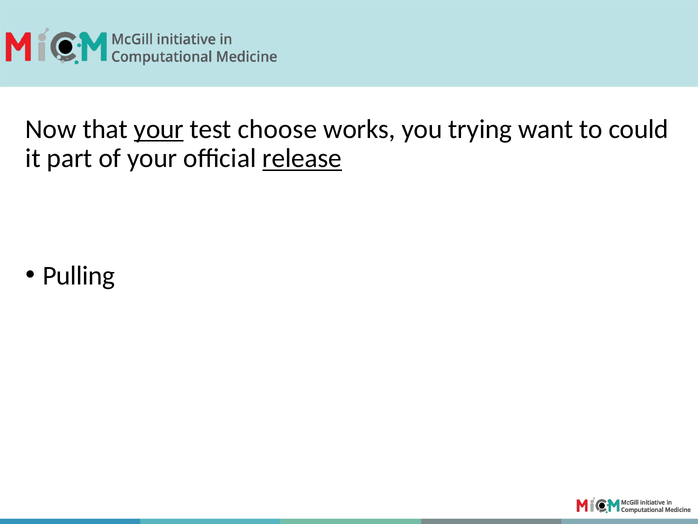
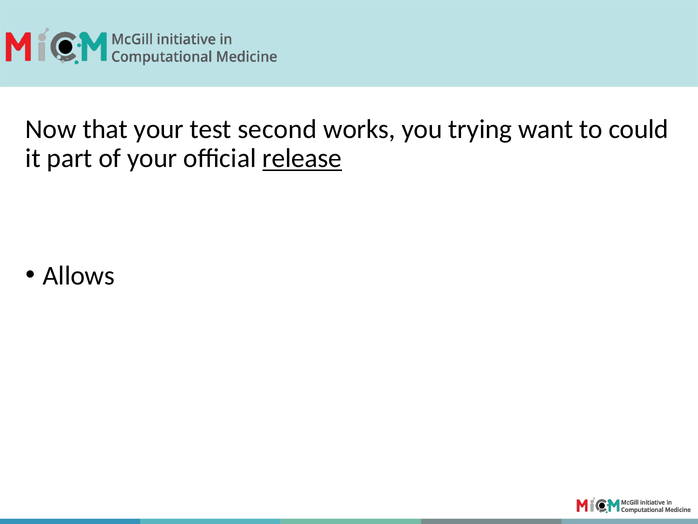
your underline: present -> none (159, 129)
choose: choose -> second (277, 129)
Pulling: Pulling -> Allows (79, 275)
